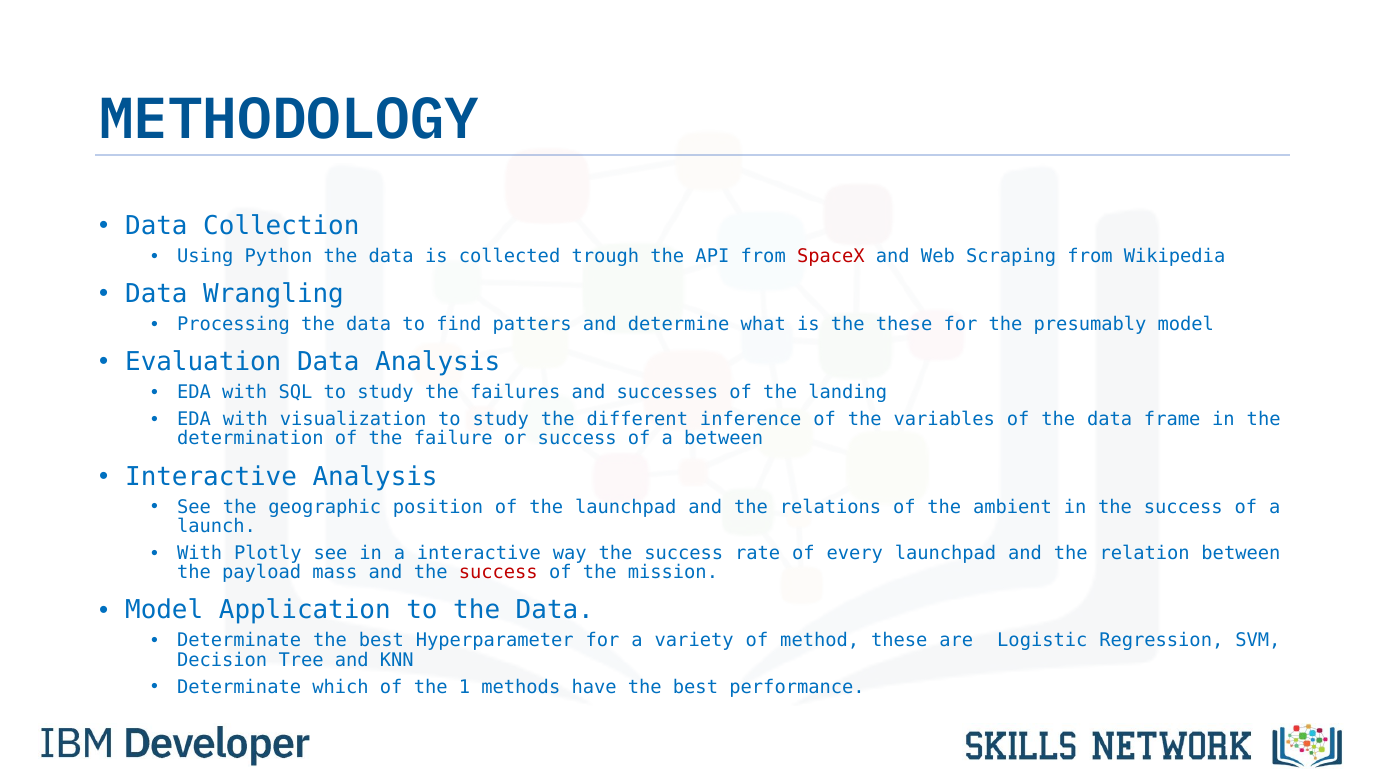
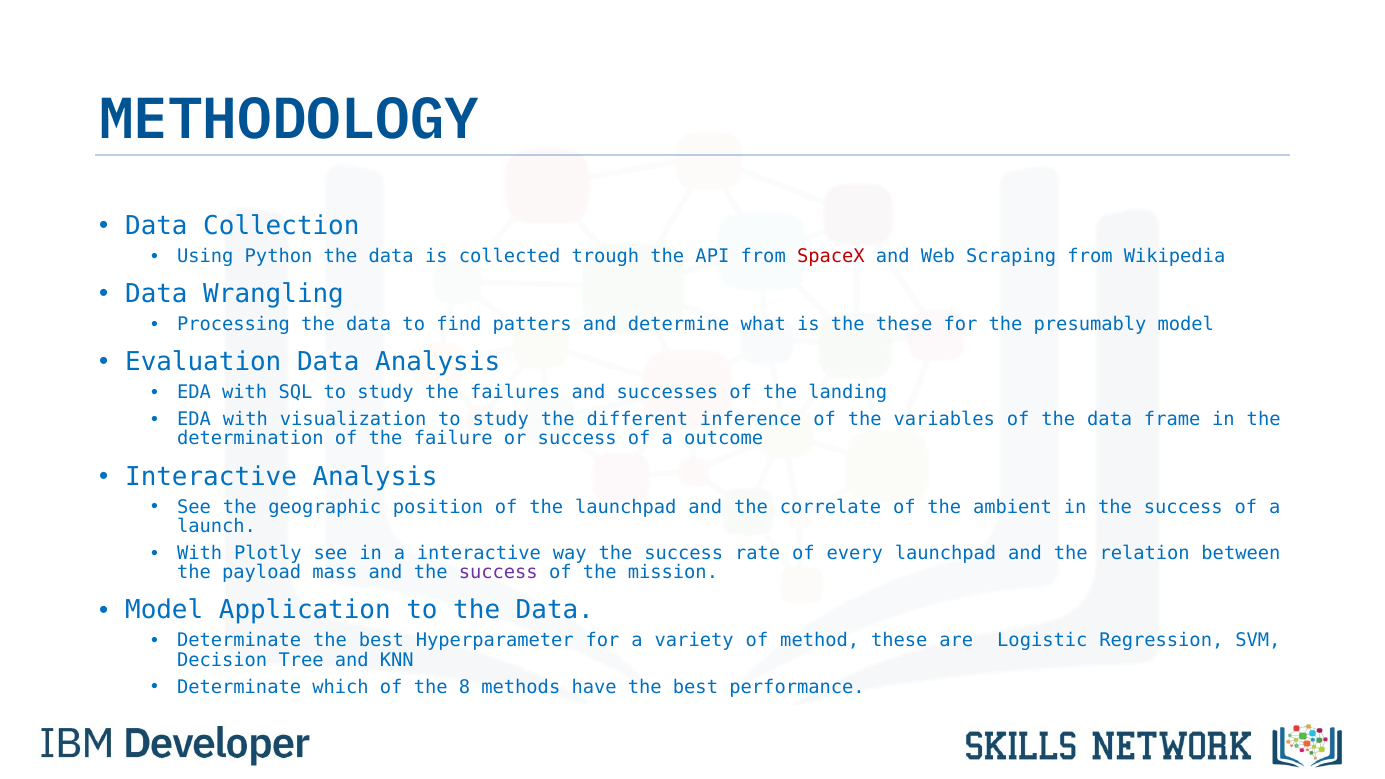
a between: between -> outcome (724, 439)
relations: relations -> correlate (830, 507)
success colour: red -> purple (498, 573)
1: 1 -> 8 (464, 687)
